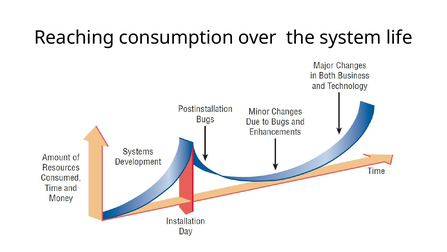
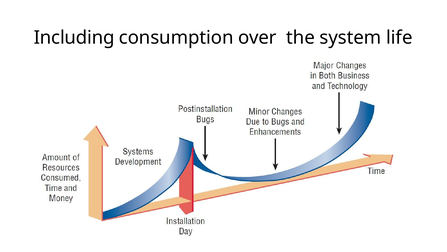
Reaching: Reaching -> Including (74, 38)
